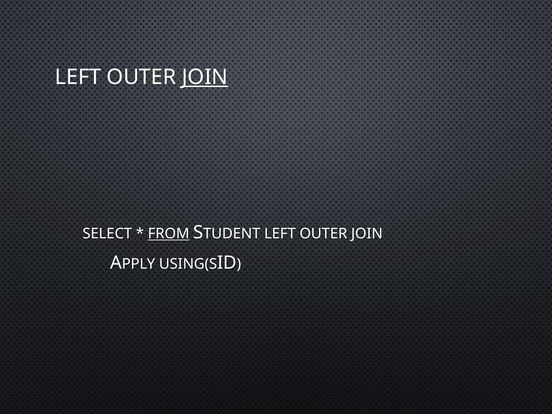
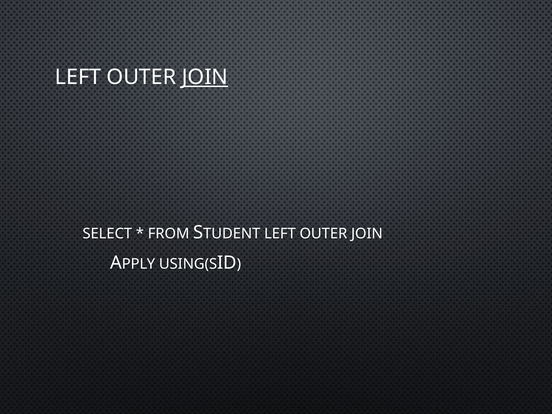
FROM underline: present -> none (169, 234)
